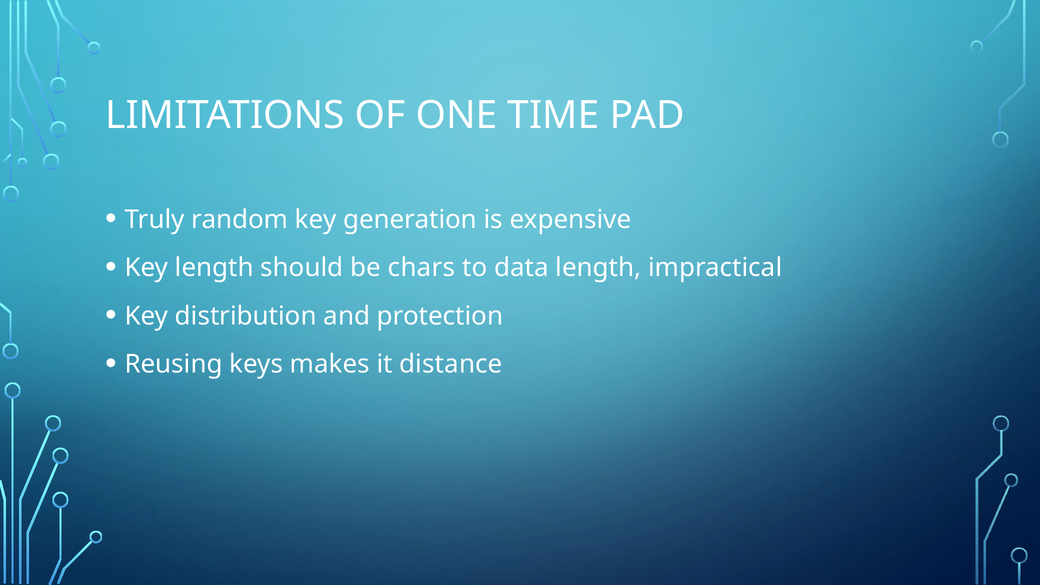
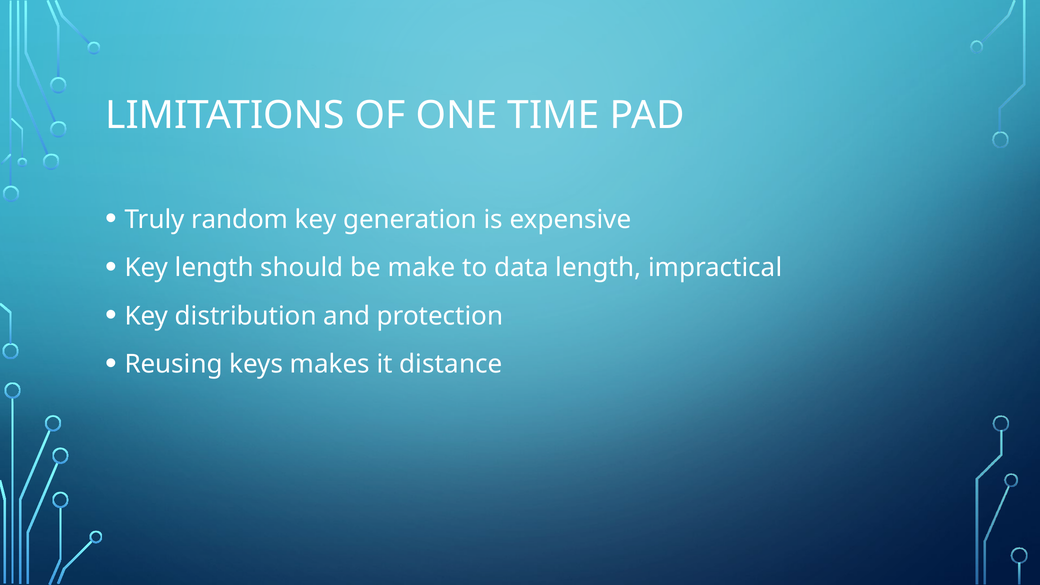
chars: chars -> make (422, 268)
